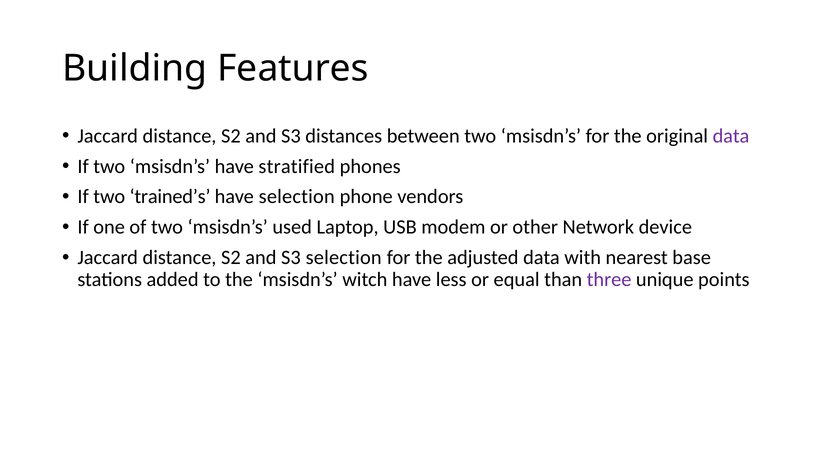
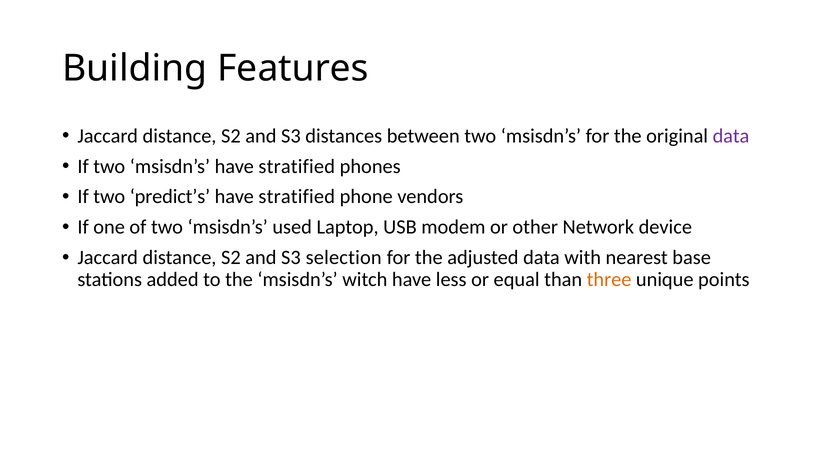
trained’s: trained’s -> predict’s (170, 197)
selection: selection -> stratified (297, 197)
three colour: purple -> orange (609, 280)
